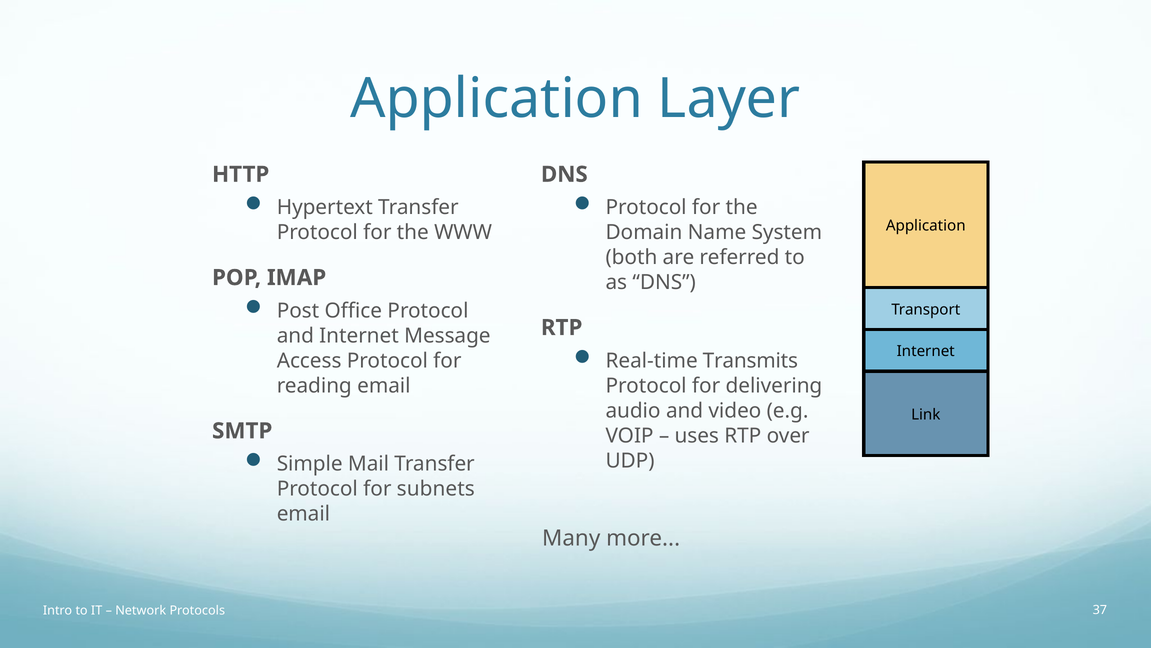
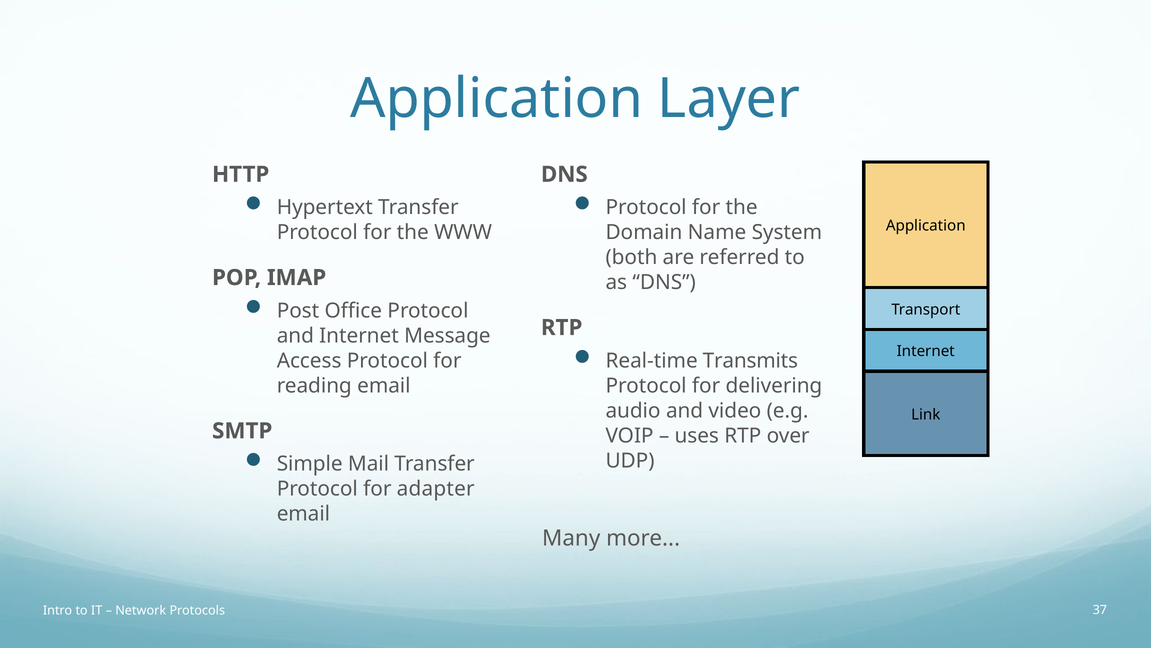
subnets: subnets -> adapter (436, 489)
